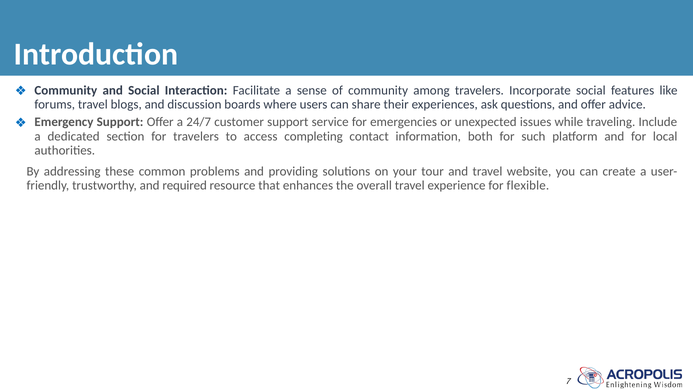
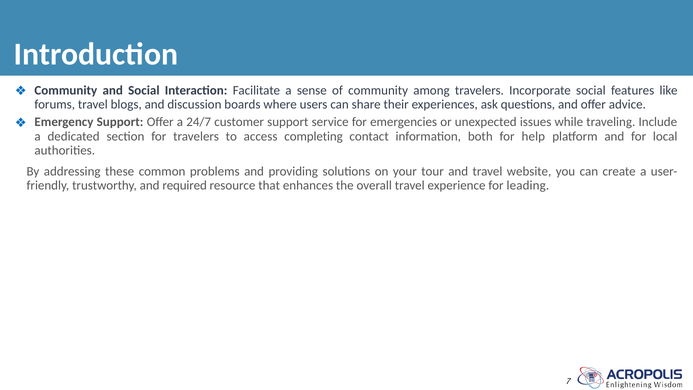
such: such -> help (533, 136)
flexible: flexible -> leading (528, 185)
